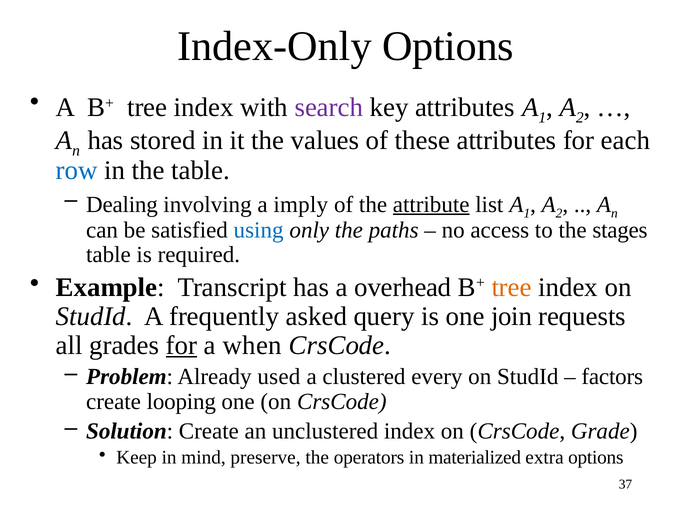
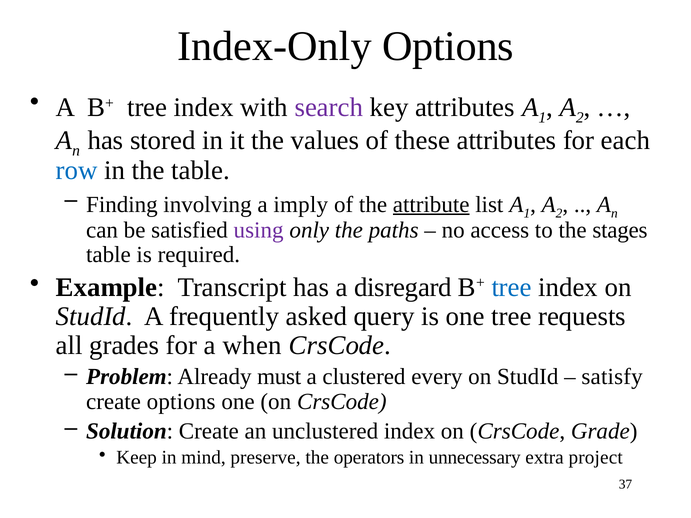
Dealing: Dealing -> Finding (122, 205)
using colour: blue -> purple (259, 230)
overhead: overhead -> disregard (403, 287)
tree colour: orange -> blue (512, 287)
one join: join -> tree (511, 316)
for underline: present -> none (182, 345)
used: used -> must (279, 377)
factors: factors -> satisfy (612, 377)
create looping: looping -> options (181, 402)
materialized: materialized -> unnecessary (475, 458)
extra options: options -> project (596, 458)
